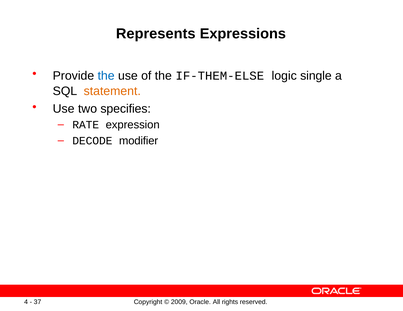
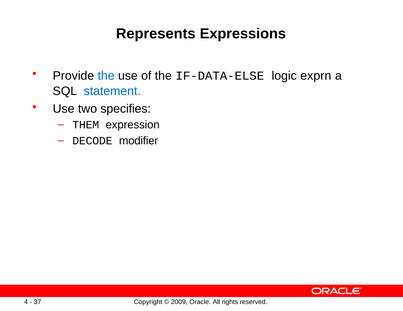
IF-THEM-ELSE: IF-THEM-ELSE -> IF-DATA-ELSE (220, 76)
single: single -> exprn (316, 76)
statement colour: orange -> blue (112, 91)
RATE: RATE -> THEM (86, 125)
